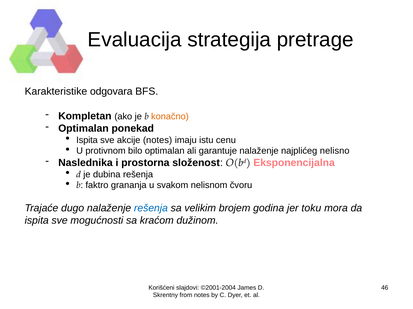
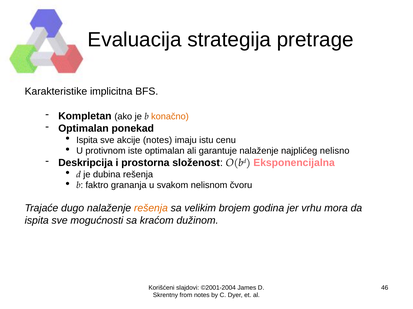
odgovara: odgovara -> implicitna (111, 92)
bilo: bilo -> iste (135, 151)
Naslednika: Naslednika -> Deskripcija (86, 163)
rešenja colour: blue -> orange (151, 209)
toku: toku -> vrhu (311, 209)
